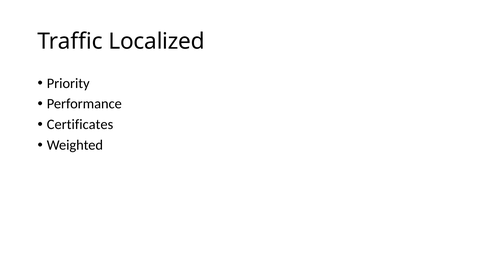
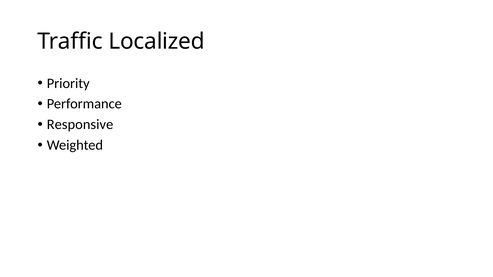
Certificates: Certificates -> Responsive (80, 125)
